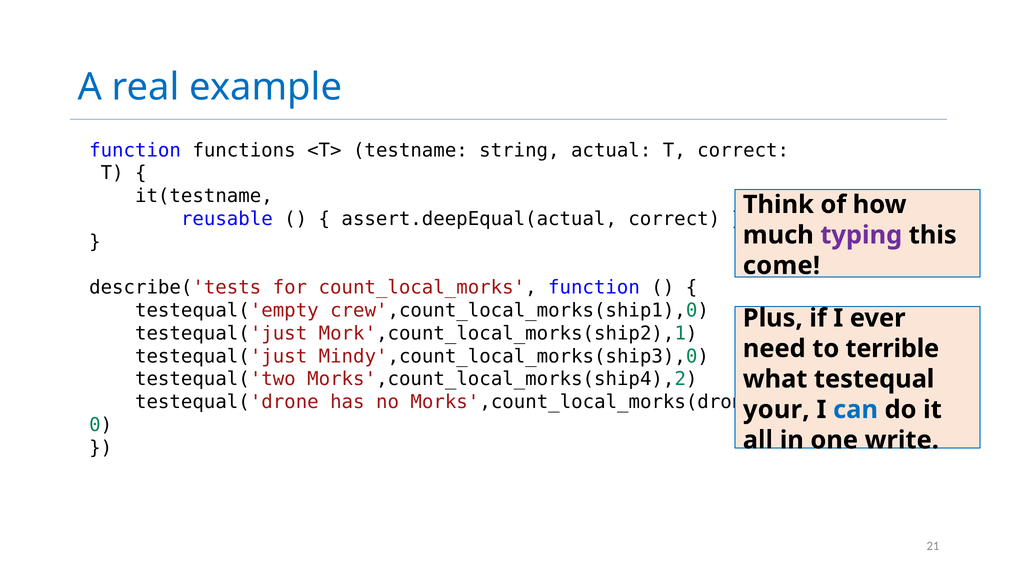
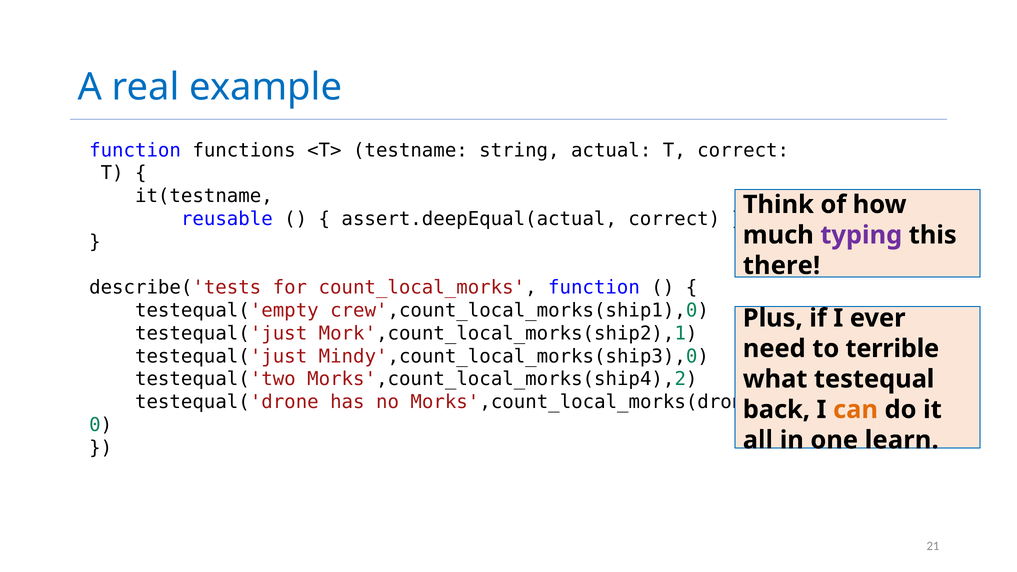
come: come -> there (781, 266)
your: your -> back (776, 410)
can colour: blue -> orange (856, 410)
write: write -> learn (902, 440)
